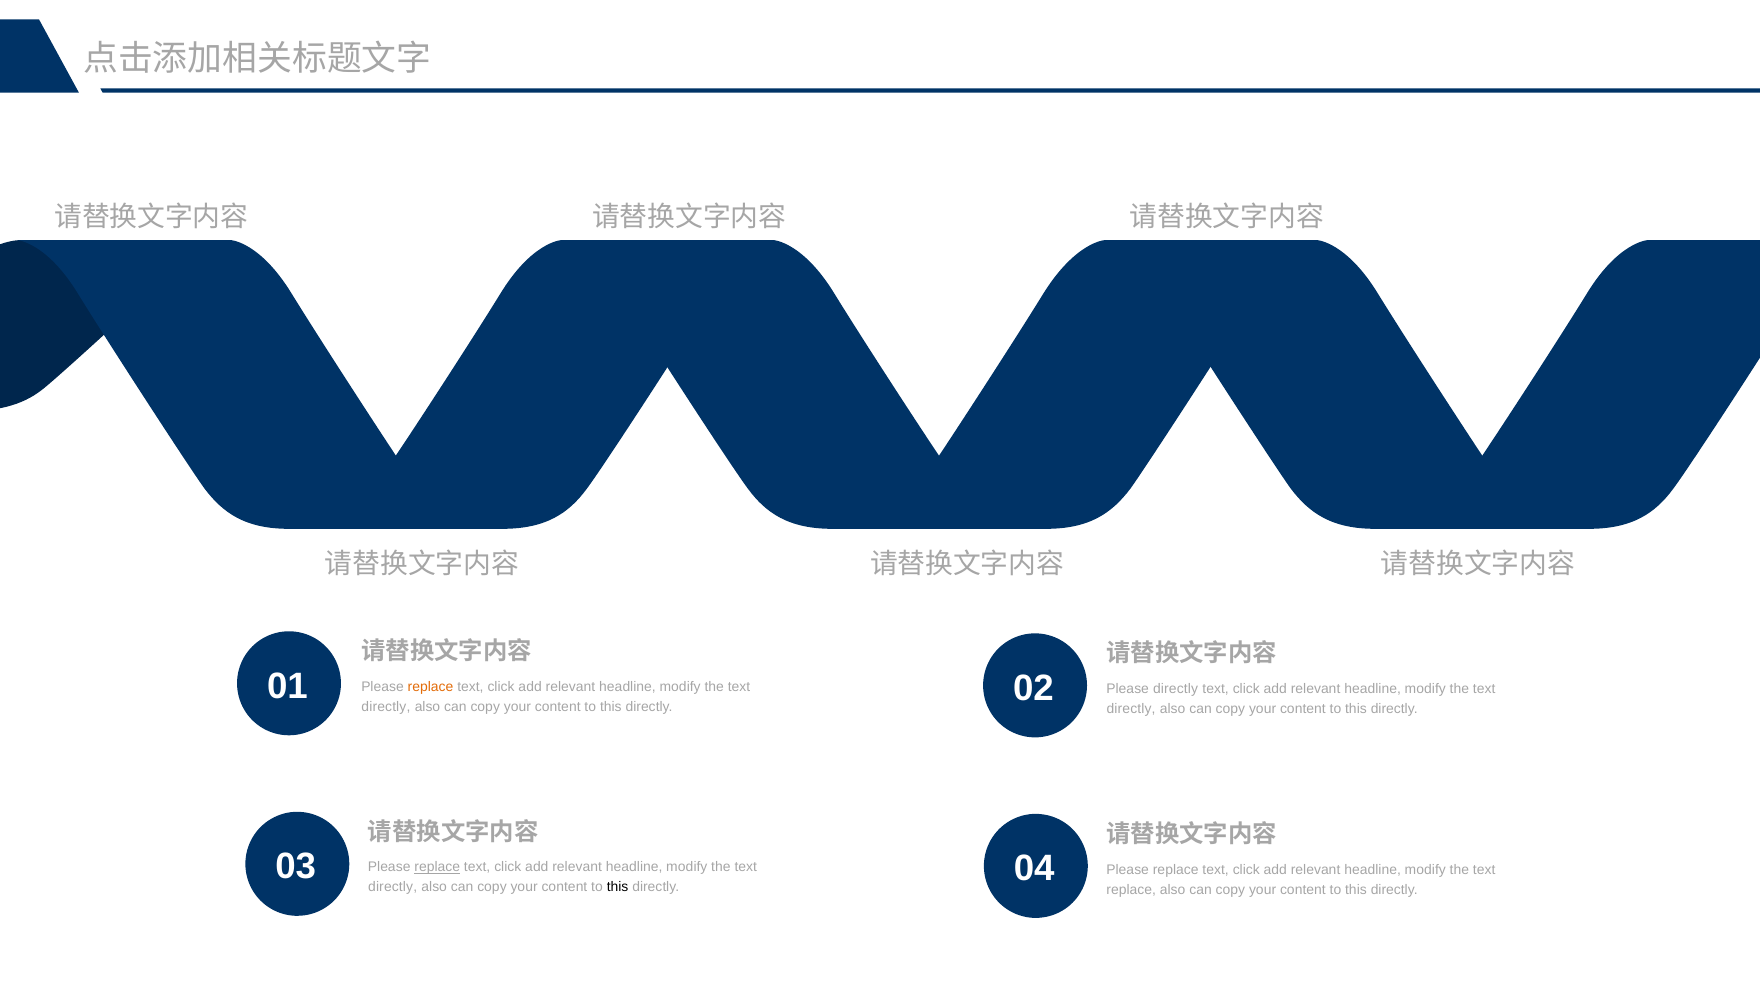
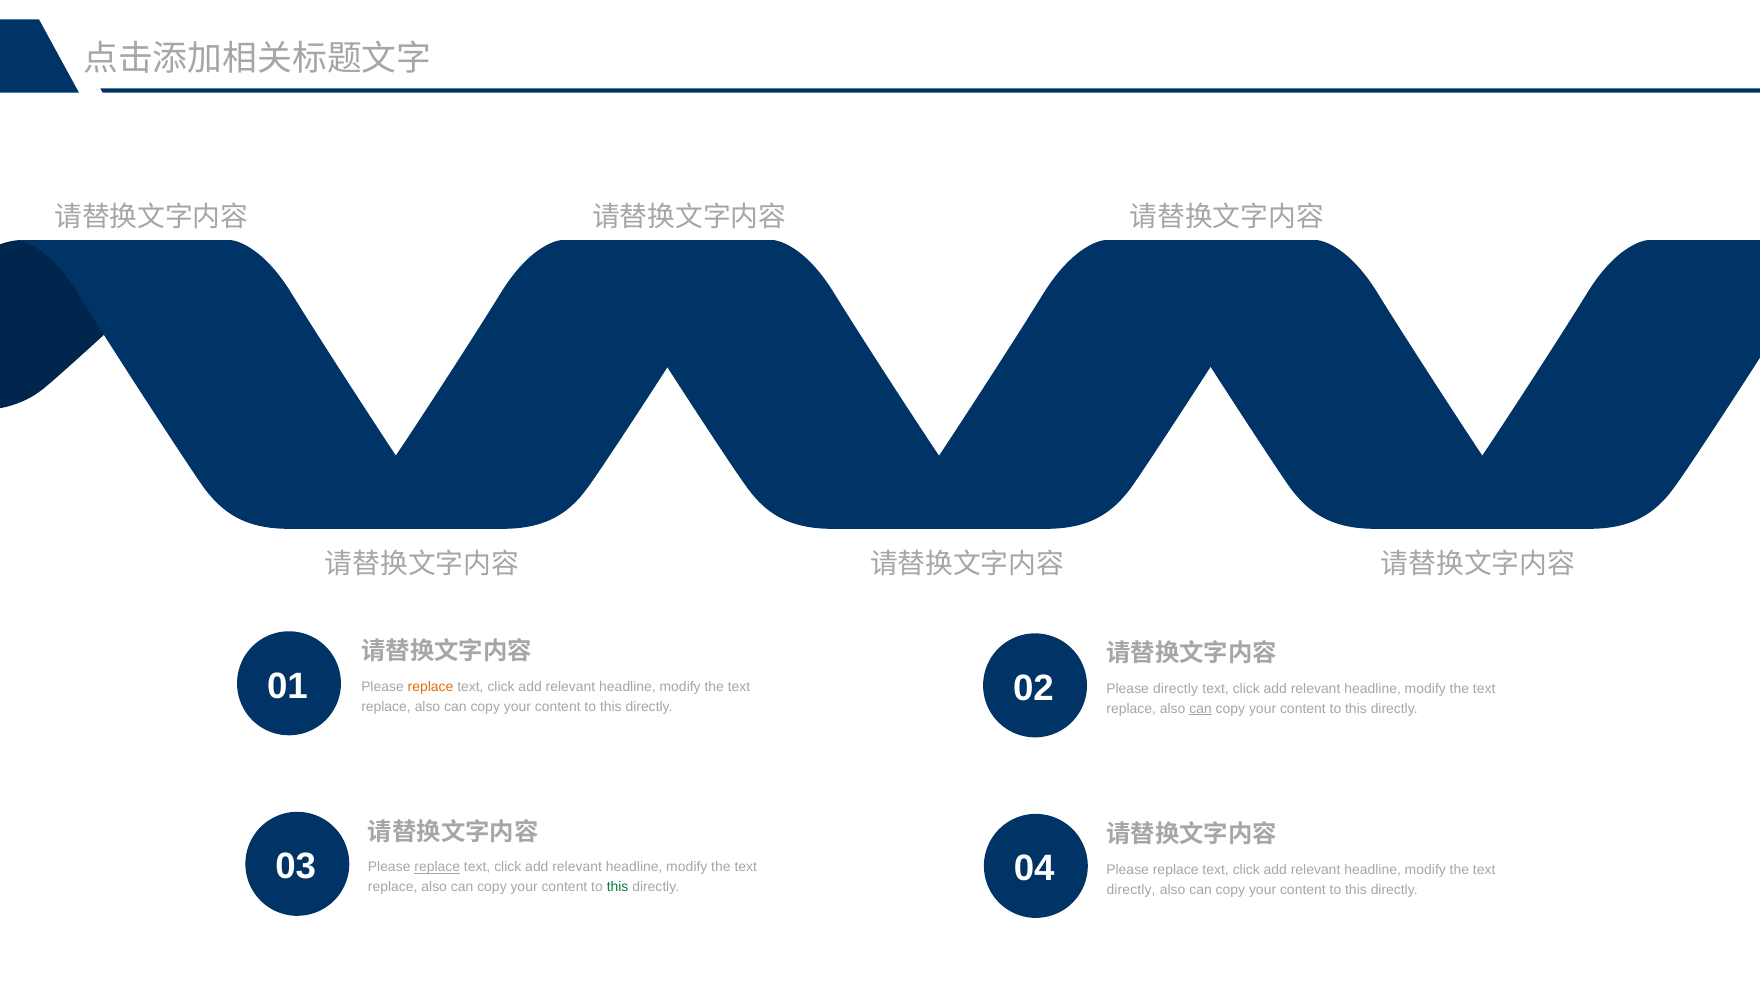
directly: directly -> replace (386, 707)
directly: directly -> replace (1131, 709)
can underline: none -> present (1201, 709)
directly: directly -> replace (393, 887)
this colour: black -> green (618, 887)
replace: replace -> directly (1131, 889)
